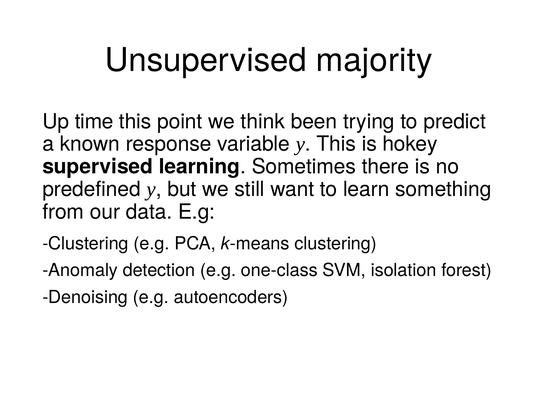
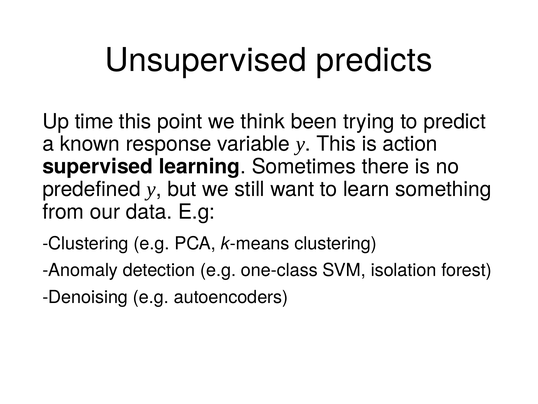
majority: majority -> predicts (374, 60)
hokey: hokey -> action (410, 144)
